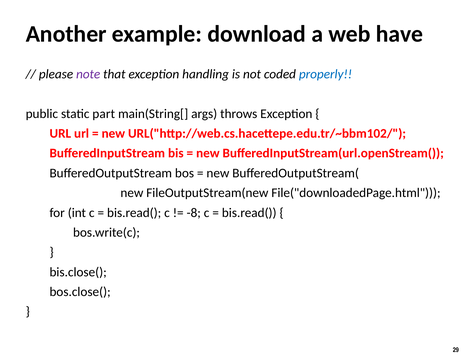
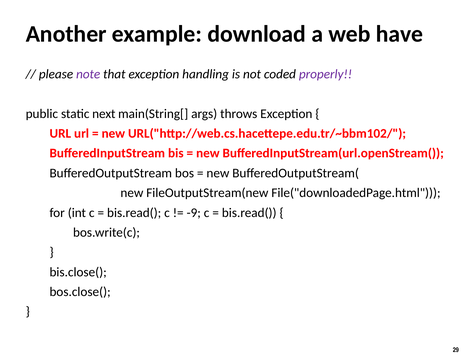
properly colour: blue -> purple (326, 74)
part: part -> next (104, 114)
-8: -8 -> -9 (194, 212)
